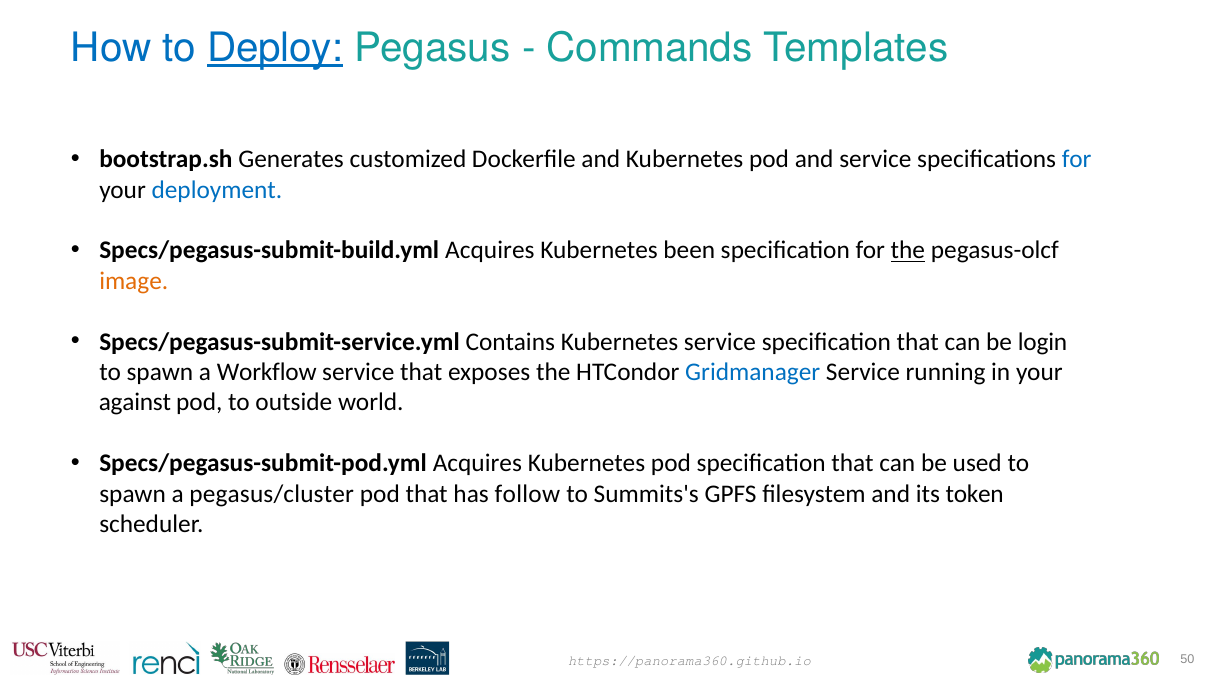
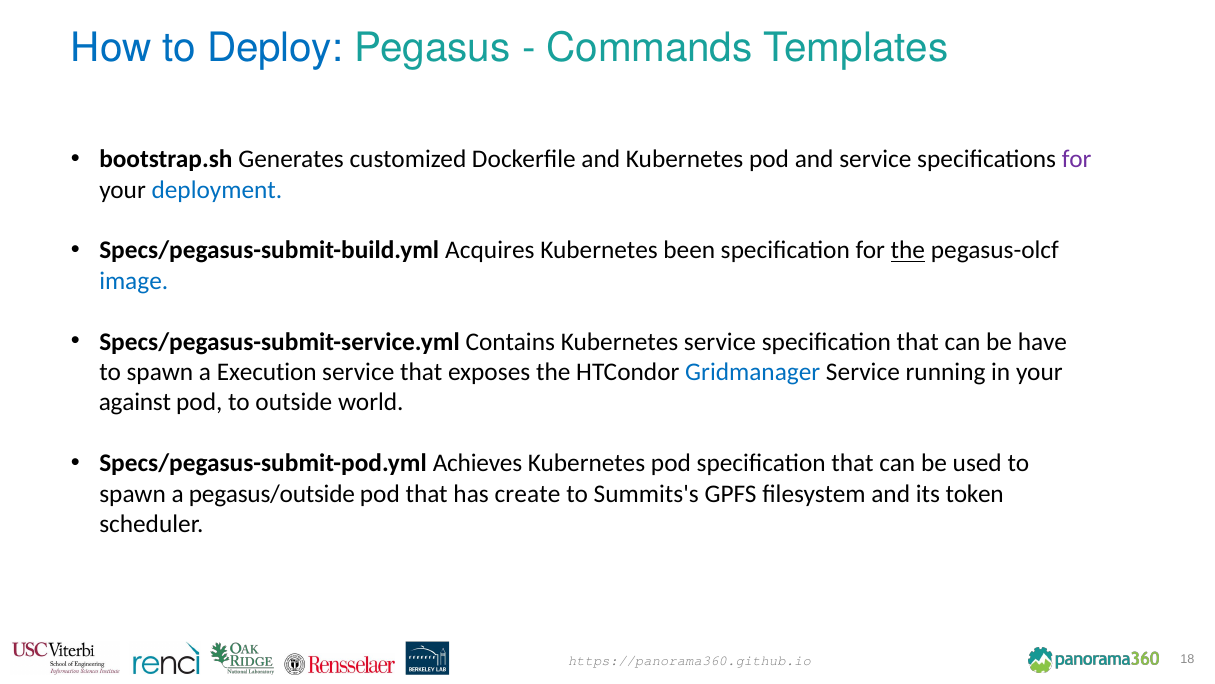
Deploy underline: present -> none (275, 48)
for colour: blue -> purple (1077, 159)
image colour: orange -> blue (134, 281)
login: login -> have (1042, 342)
Workflow: Workflow -> Execution (267, 372)
Specs/pegasus-submit-pod.yml Acquires: Acquires -> Achieves (478, 463)
pegasus/cluster: pegasus/cluster -> pegasus/outside (272, 493)
follow: follow -> create (527, 493)
50: 50 -> 18 (1187, 659)
